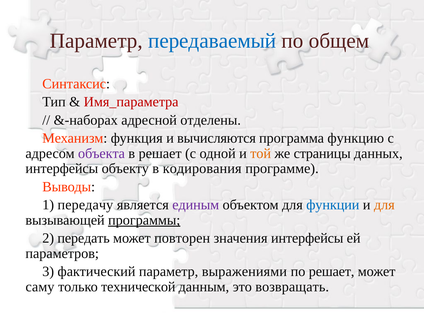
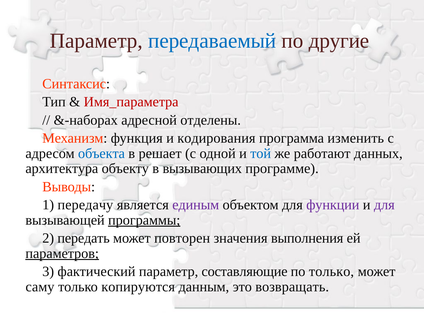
общем: общем -> другие (339, 41)
вычисляются: вычисляются -> кодирования (216, 138)
функцию: функцию -> изменить (356, 138)
объекта colour: purple -> blue (101, 153)
той colour: orange -> blue (261, 153)
страницы: страницы -> работают (322, 153)
интерфейсы: интерфейсы -> архитектура (62, 169)
кодирования: кодирования -> вызывающих (202, 169)
функции colour: blue -> purple (333, 205)
для colour: orange -> purple (384, 205)
значения интерфейсы: интерфейсы -> выполнения (307, 238)
параметров underline: none -> present (62, 253)
выражениями: выражениями -> составляющие (245, 271)
по решает: решает -> только (331, 271)
технической: технической -> копируются (138, 287)
